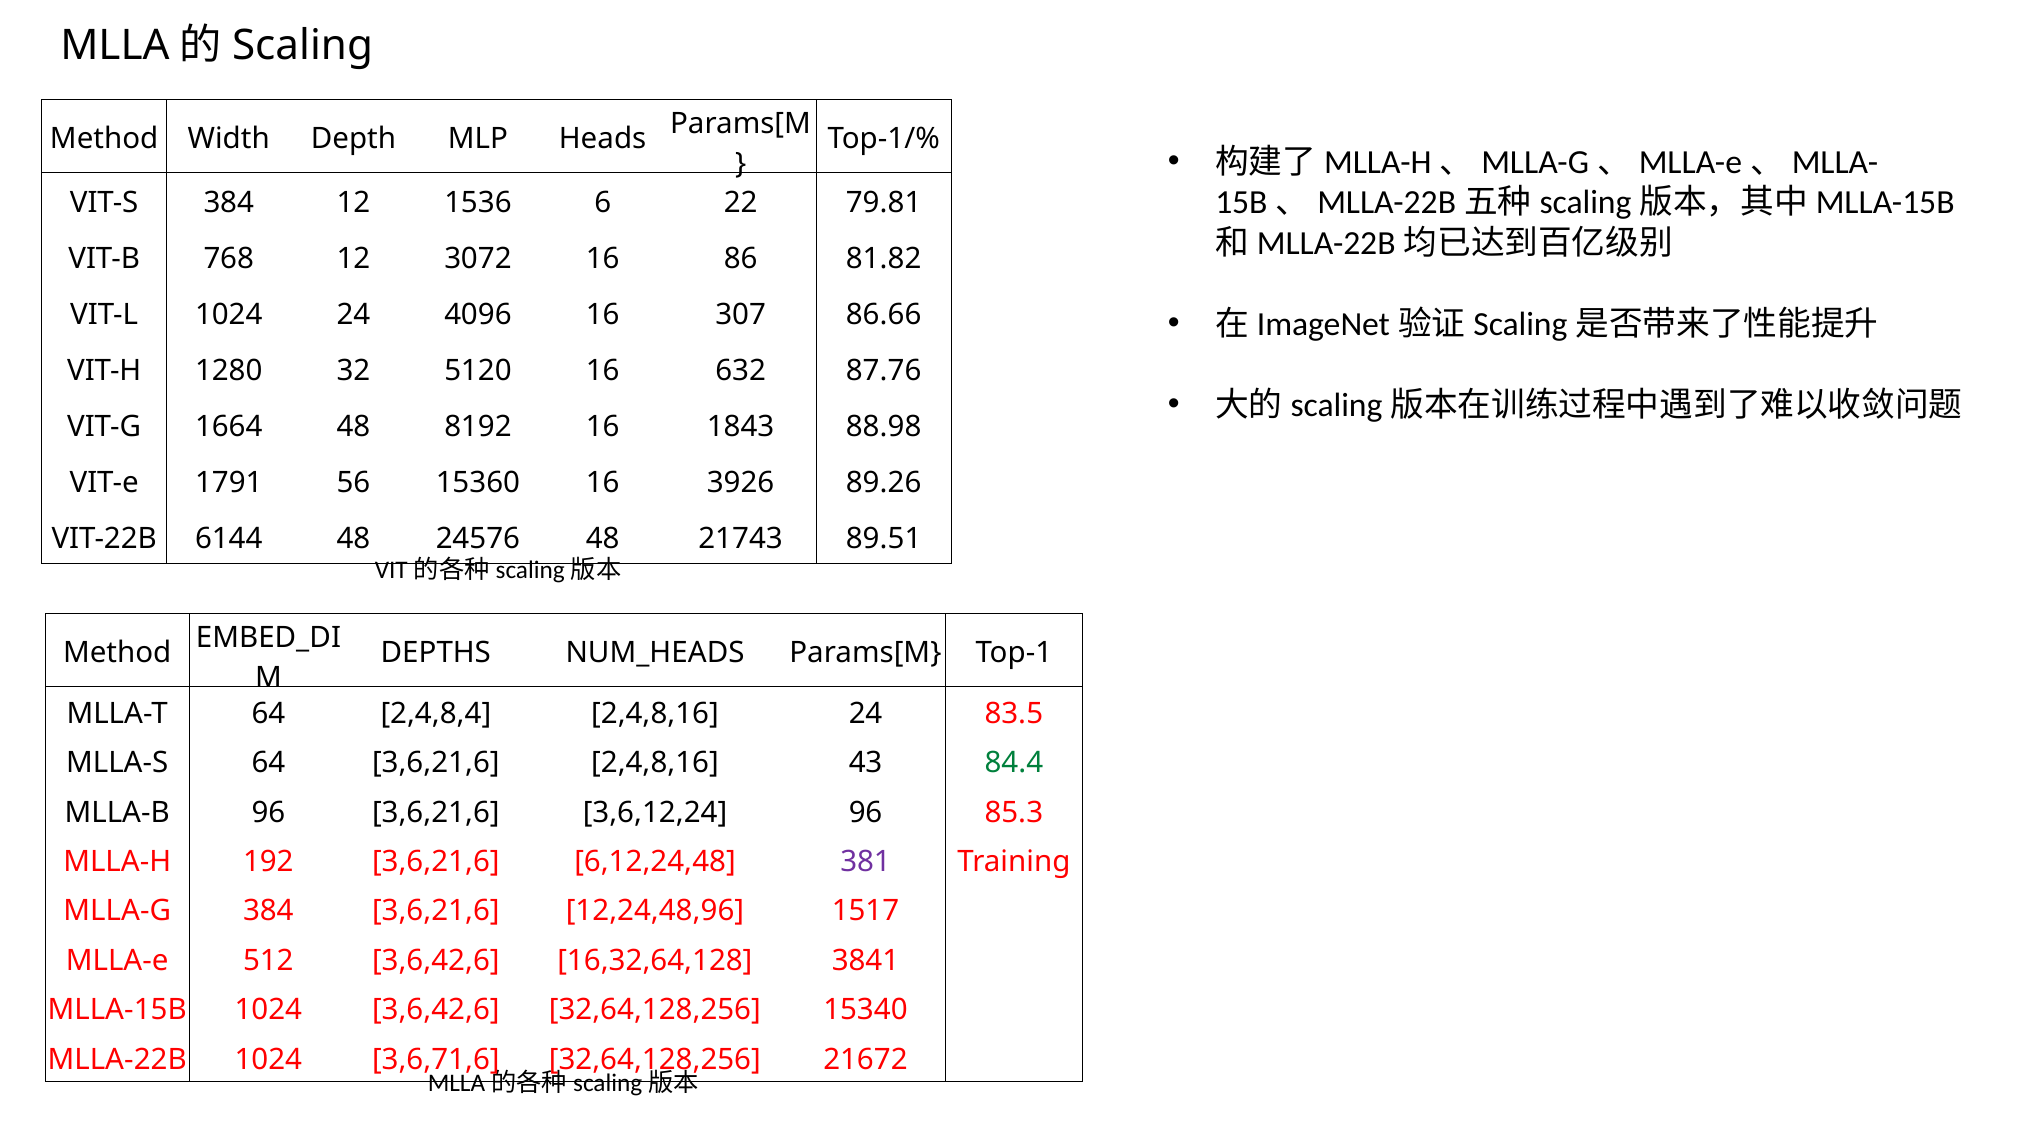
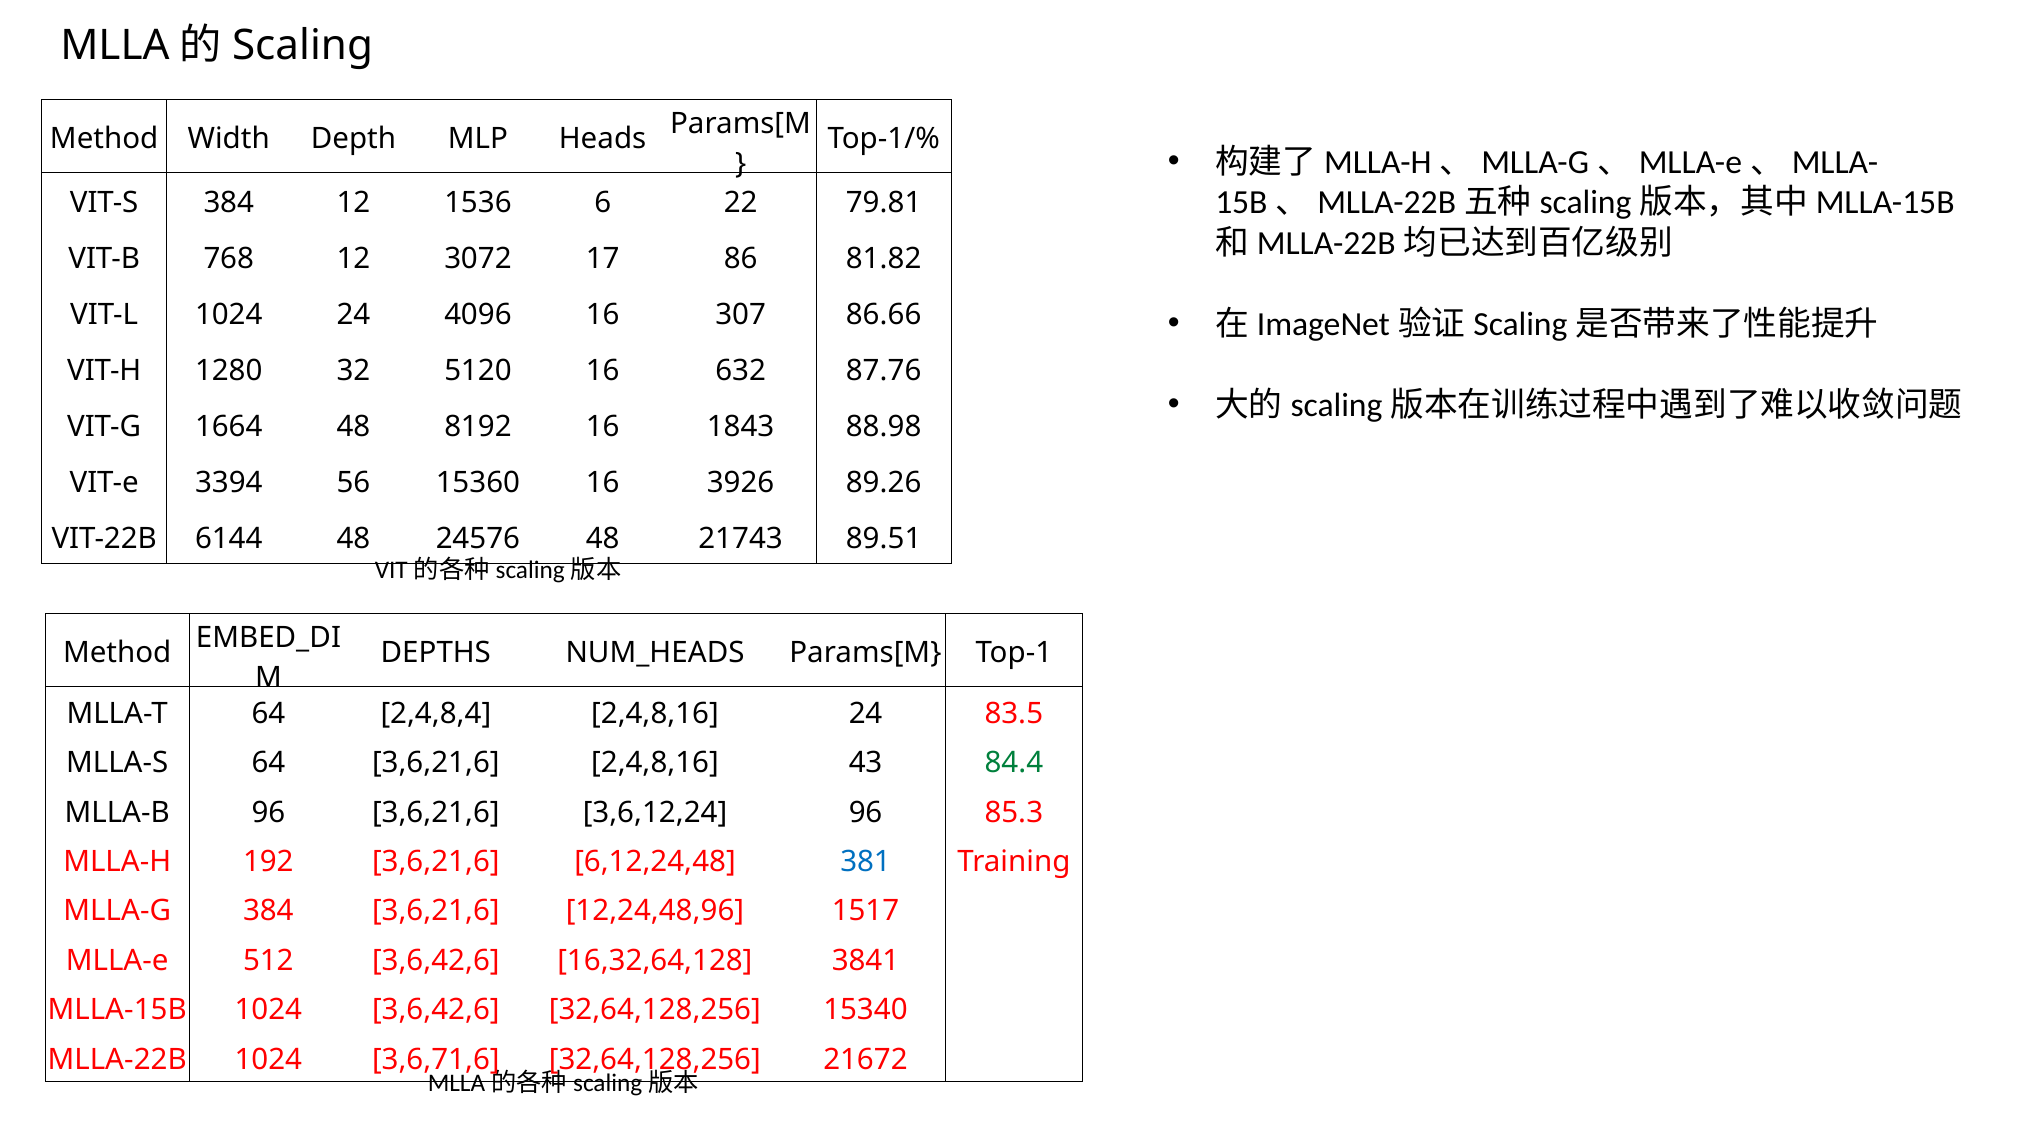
3072 16: 16 -> 17 (603, 259)
1791: 1791 -> 3394 (229, 482)
381 colour: purple -> blue (866, 862)
